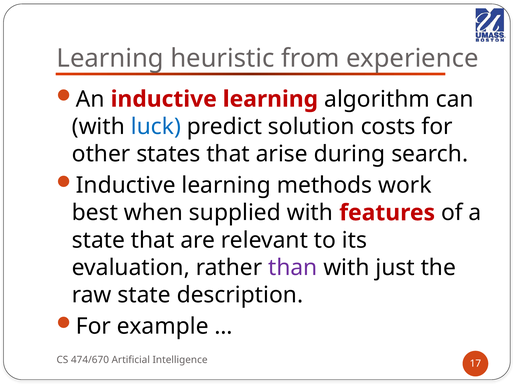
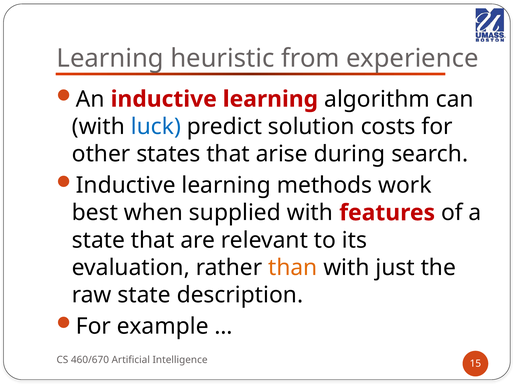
than colour: purple -> orange (293, 268)
474/670: 474/670 -> 460/670 (90, 360)
17: 17 -> 15 (475, 364)
